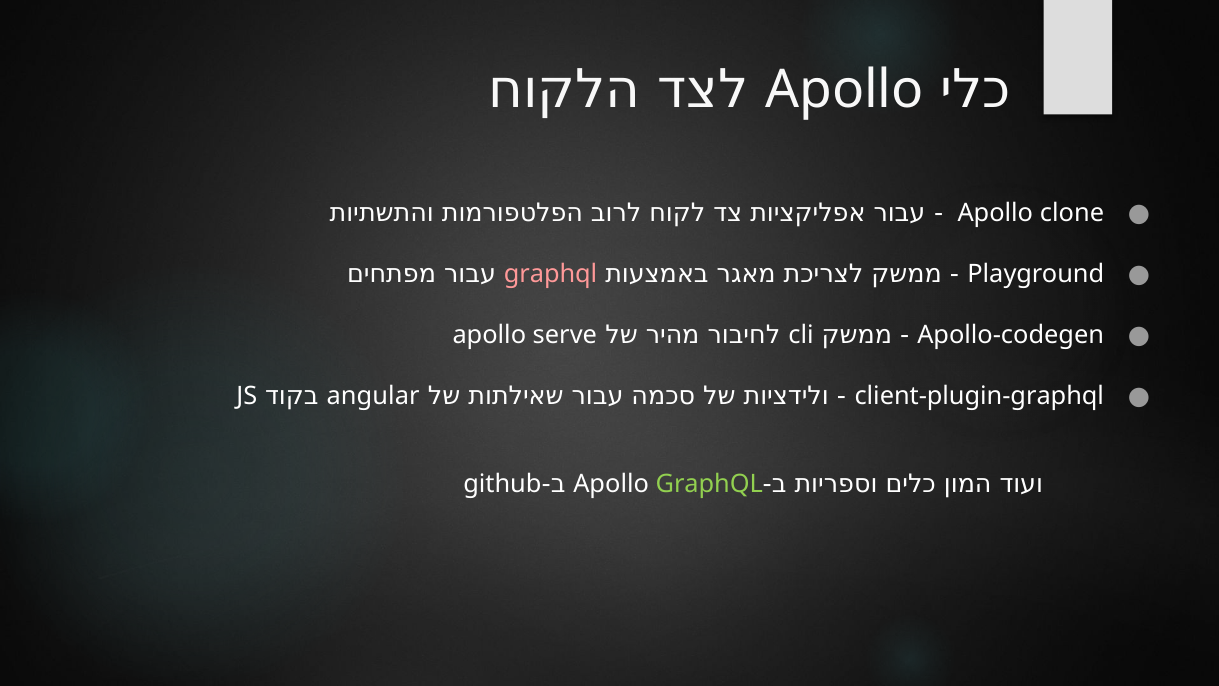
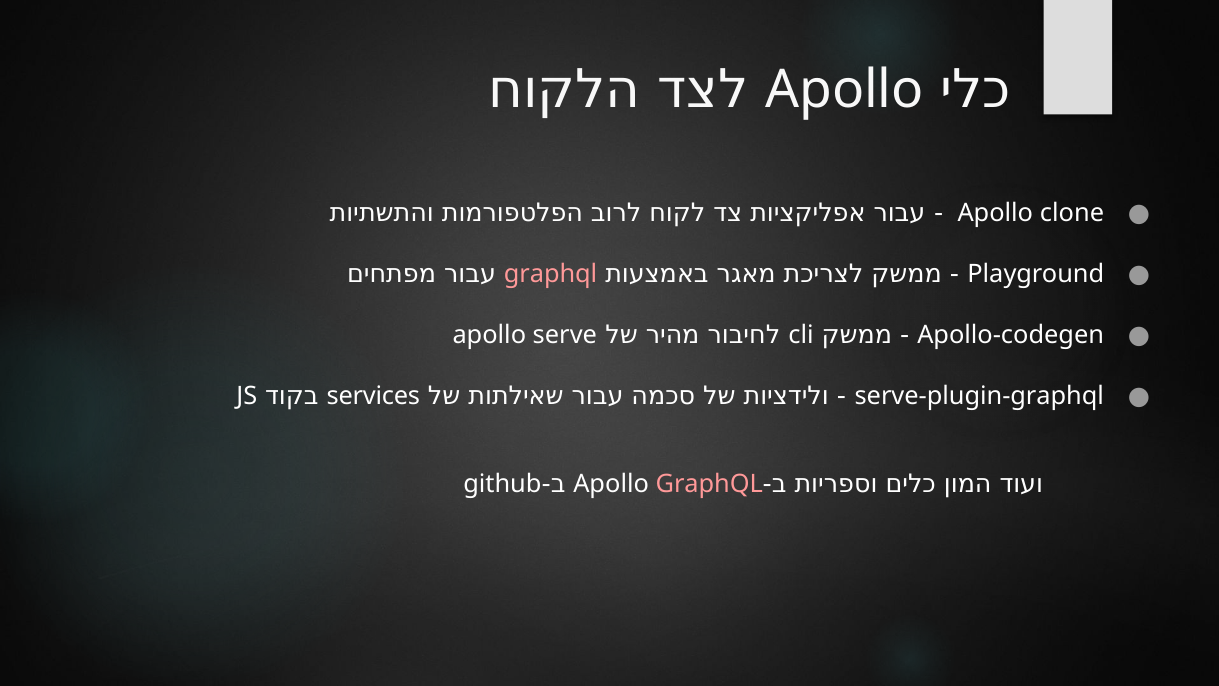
angular: angular -> services (373, 396)
client-plugin-graphql: client-plugin-graphql -> serve-plugin-graphql (979, 396)
GraphQL colour: light green -> pink (709, 484)
